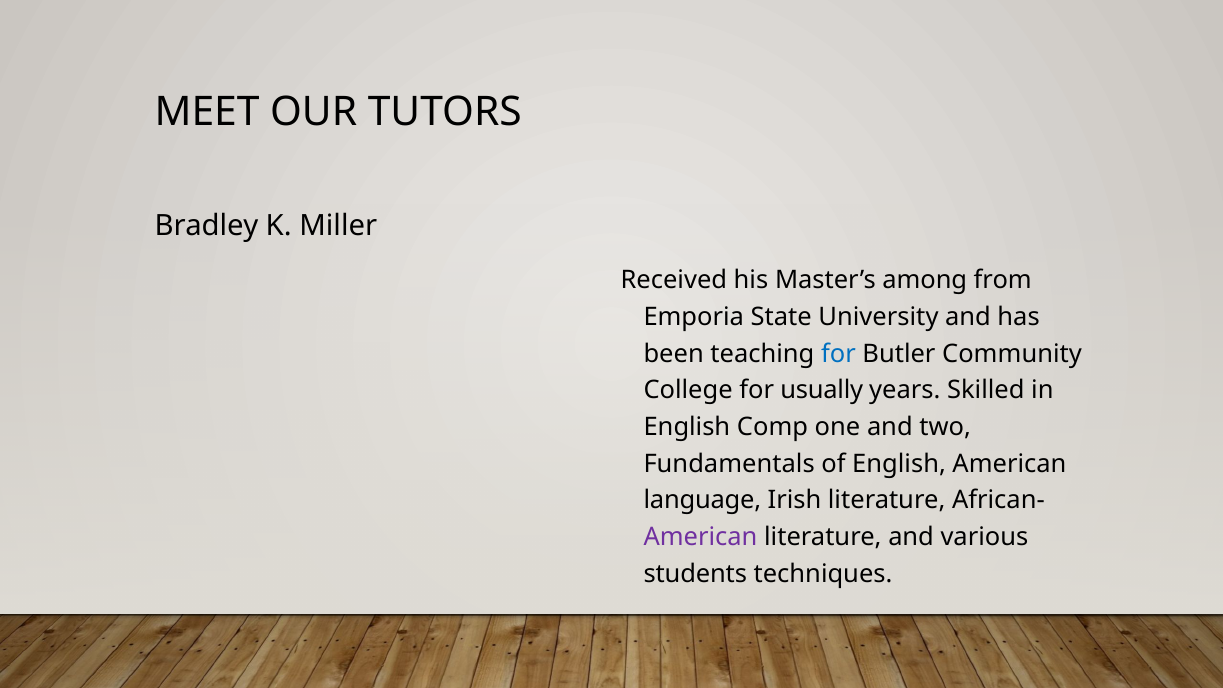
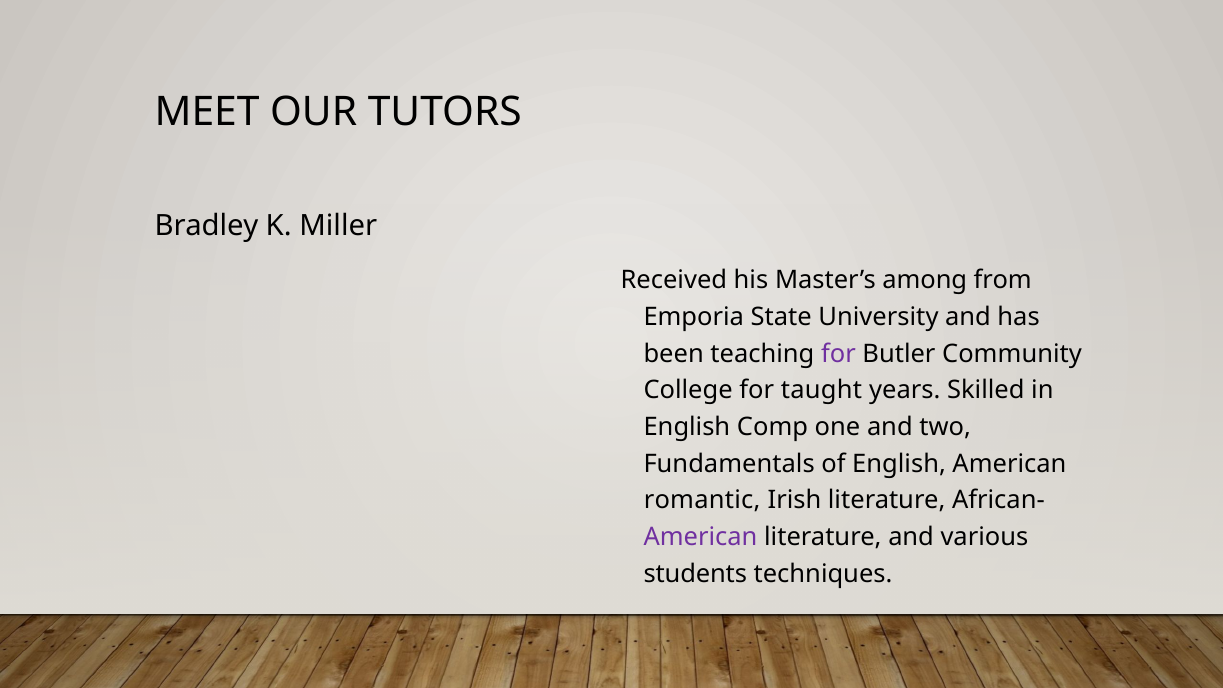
for colour: blue -> purple (838, 354)
usually: usually -> taught (822, 390)
language: language -> romantic (702, 500)
